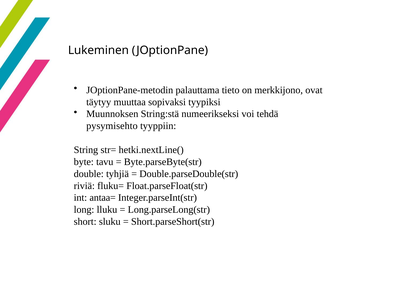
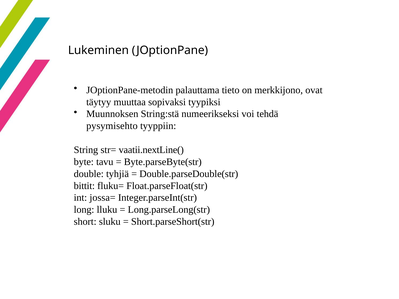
hetki.nextLine(: hetki.nextLine( -> vaatii.nextLine( (151, 150)
riviä: riviä -> bittit (84, 186)
antaa=: antaa= -> jossa= (103, 198)
